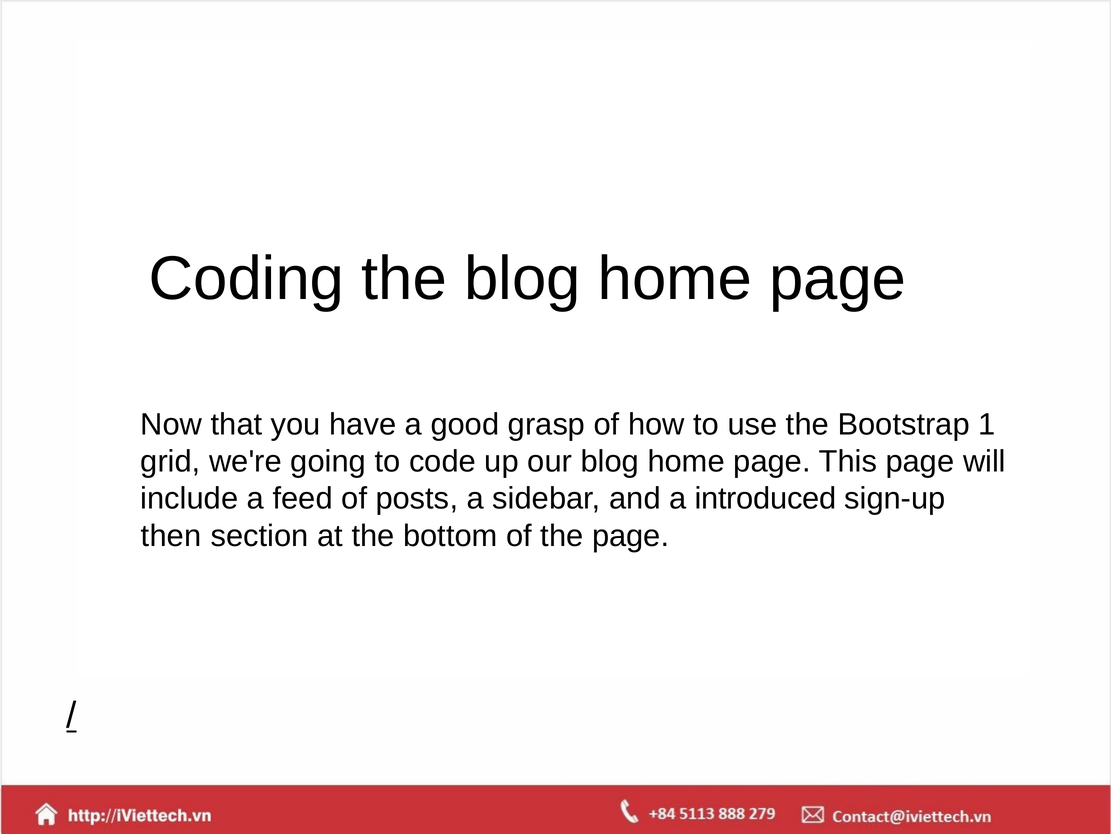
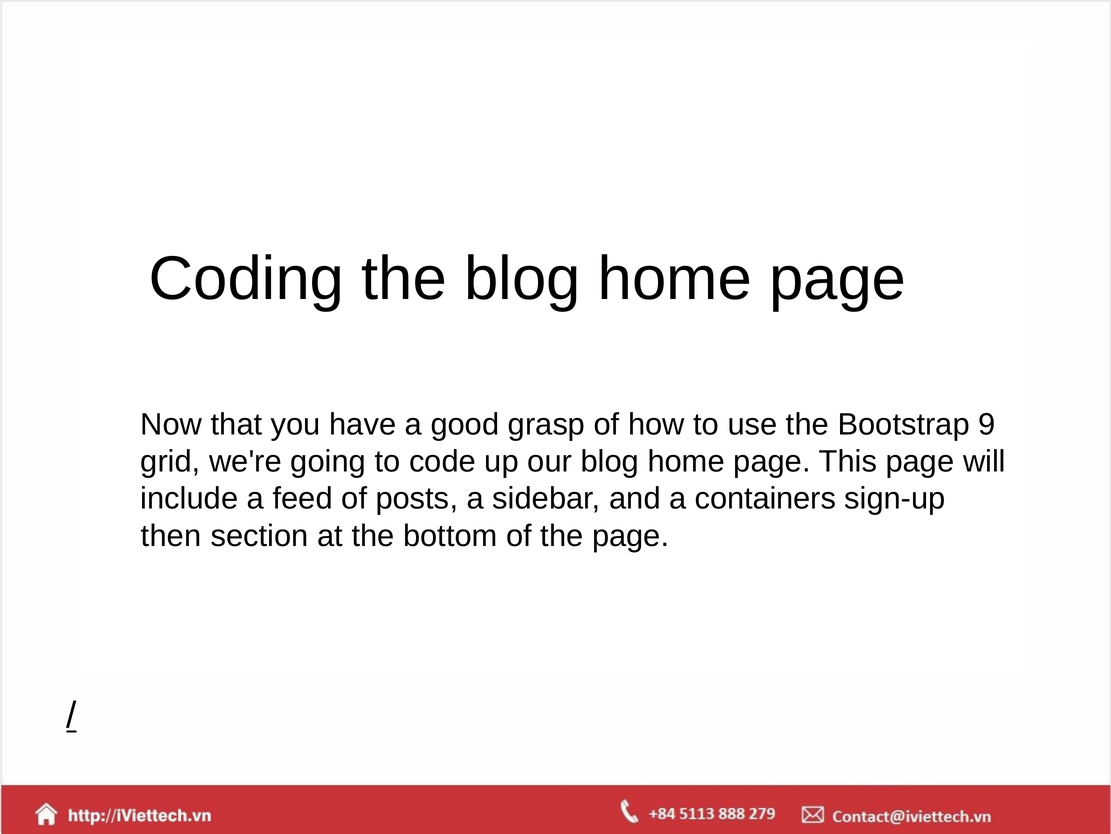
1: 1 -> 9 (987, 424)
introduced: introduced -> containers (765, 498)
